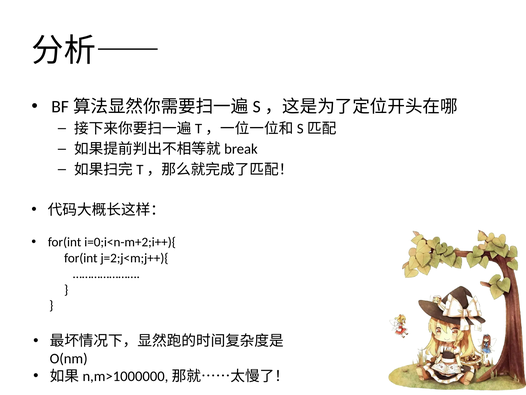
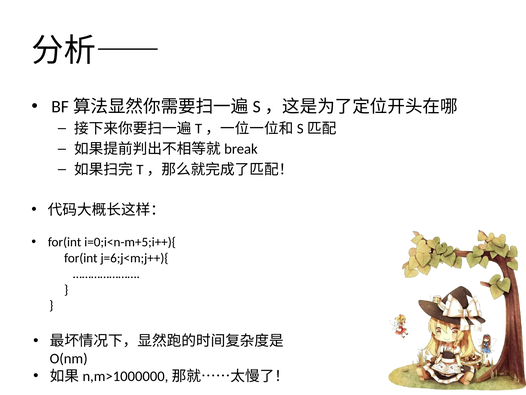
i=0;i<n-m+2;i++){: i=0;i<n-m+2;i++){ -> i=0;i<n-m+5;i++){ (130, 242)
j=2;j<m;j++){: j=2;j<m;j++){ -> j=6;j<m;j++){ (134, 258)
